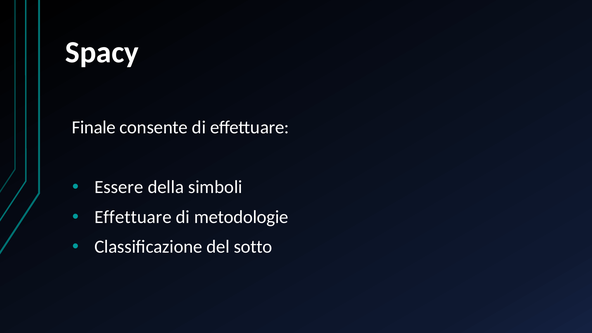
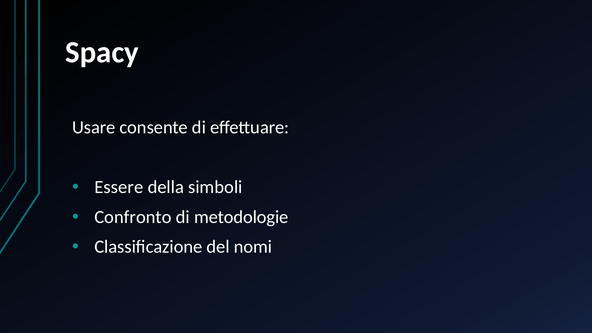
Finale: Finale -> Usare (94, 128)
Effettuare: Effettuare -> Confronto (133, 217)
sotto: sotto -> nomi (253, 247)
